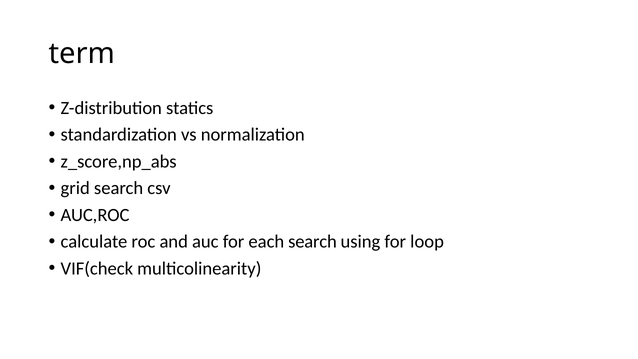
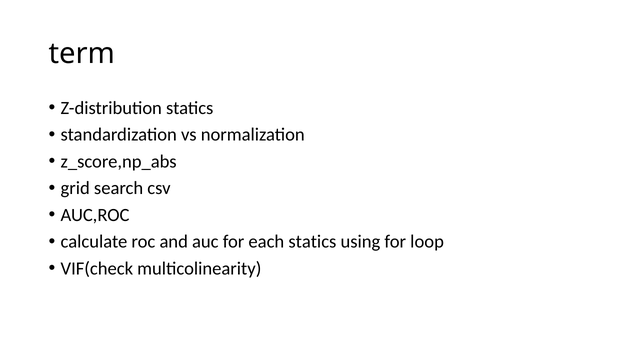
each search: search -> statics (312, 242)
